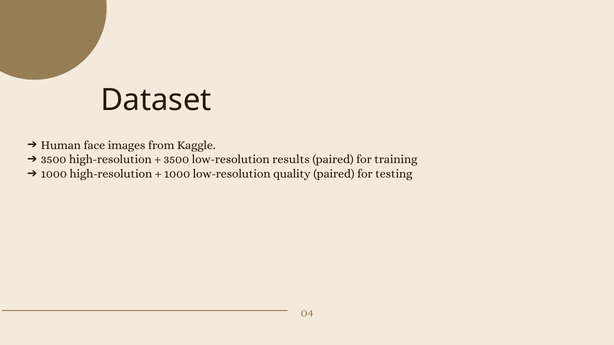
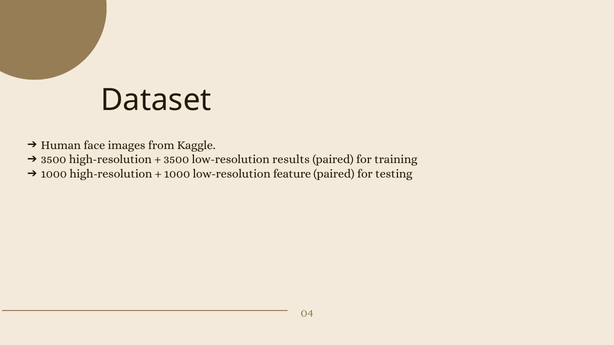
quality: quality -> feature (292, 174)
